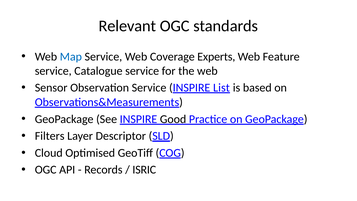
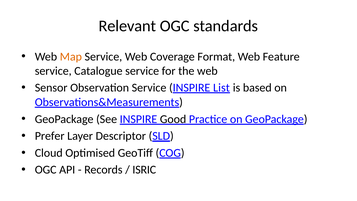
Map colour: blue -> orange (71, 57)
Experts: Experts -> Format (216, 57)
Filters: Filters -> Prefer (50, 136)
